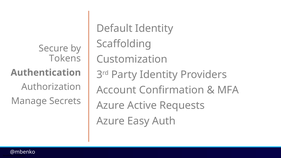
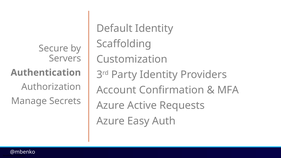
Tokens: Tokens -> Servers (65, 58)
